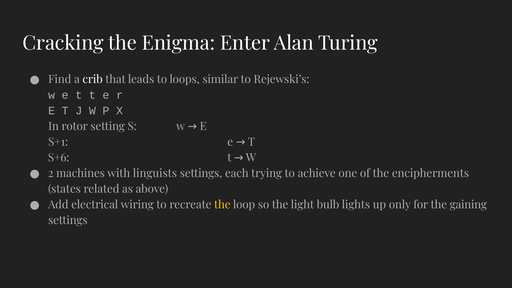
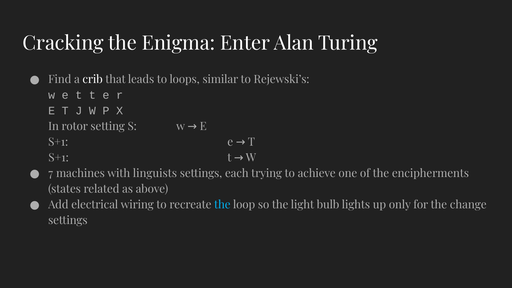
S+6: S+6 -> S+1 (59, 158)
2: 2 -> 7 (51, 173)
the colour: yellow -> light blue (222, 205)
gaining: gaining -> change (468, 205)
